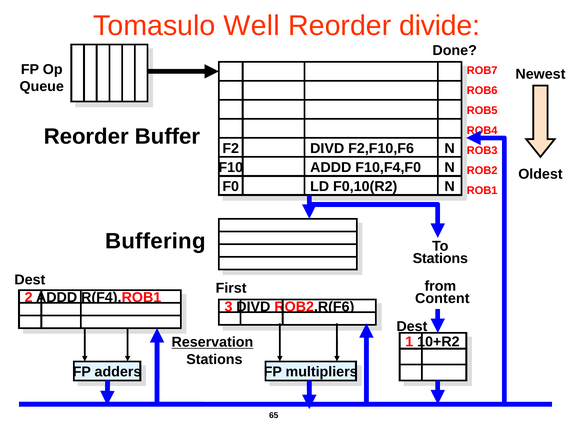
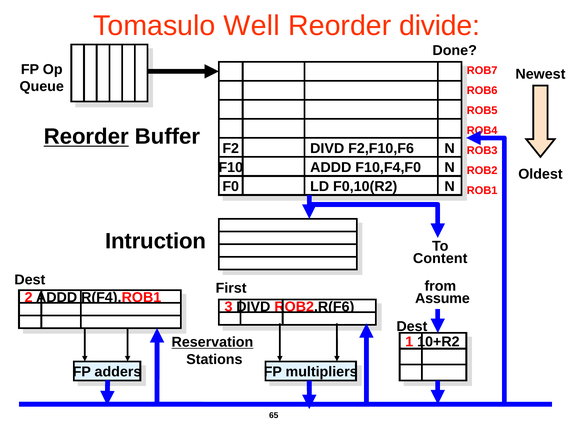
Reorder underline: none -> present (86, 137)
Buffering: Buffering -> Intruction (156, 241)
Stations: Stations -> Content (440, 259)
Content: Content -> Assume (442, 299)
